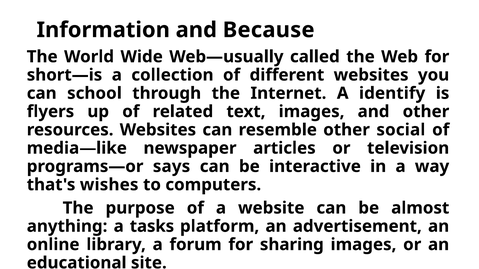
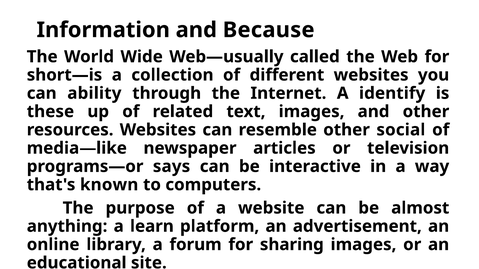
school: school -> ability (94, 93)
flyers: flyers -> these (50, 112)
wishes: wishes -> known (109, 185)
tasks: tasks -> learn (152, 227)
